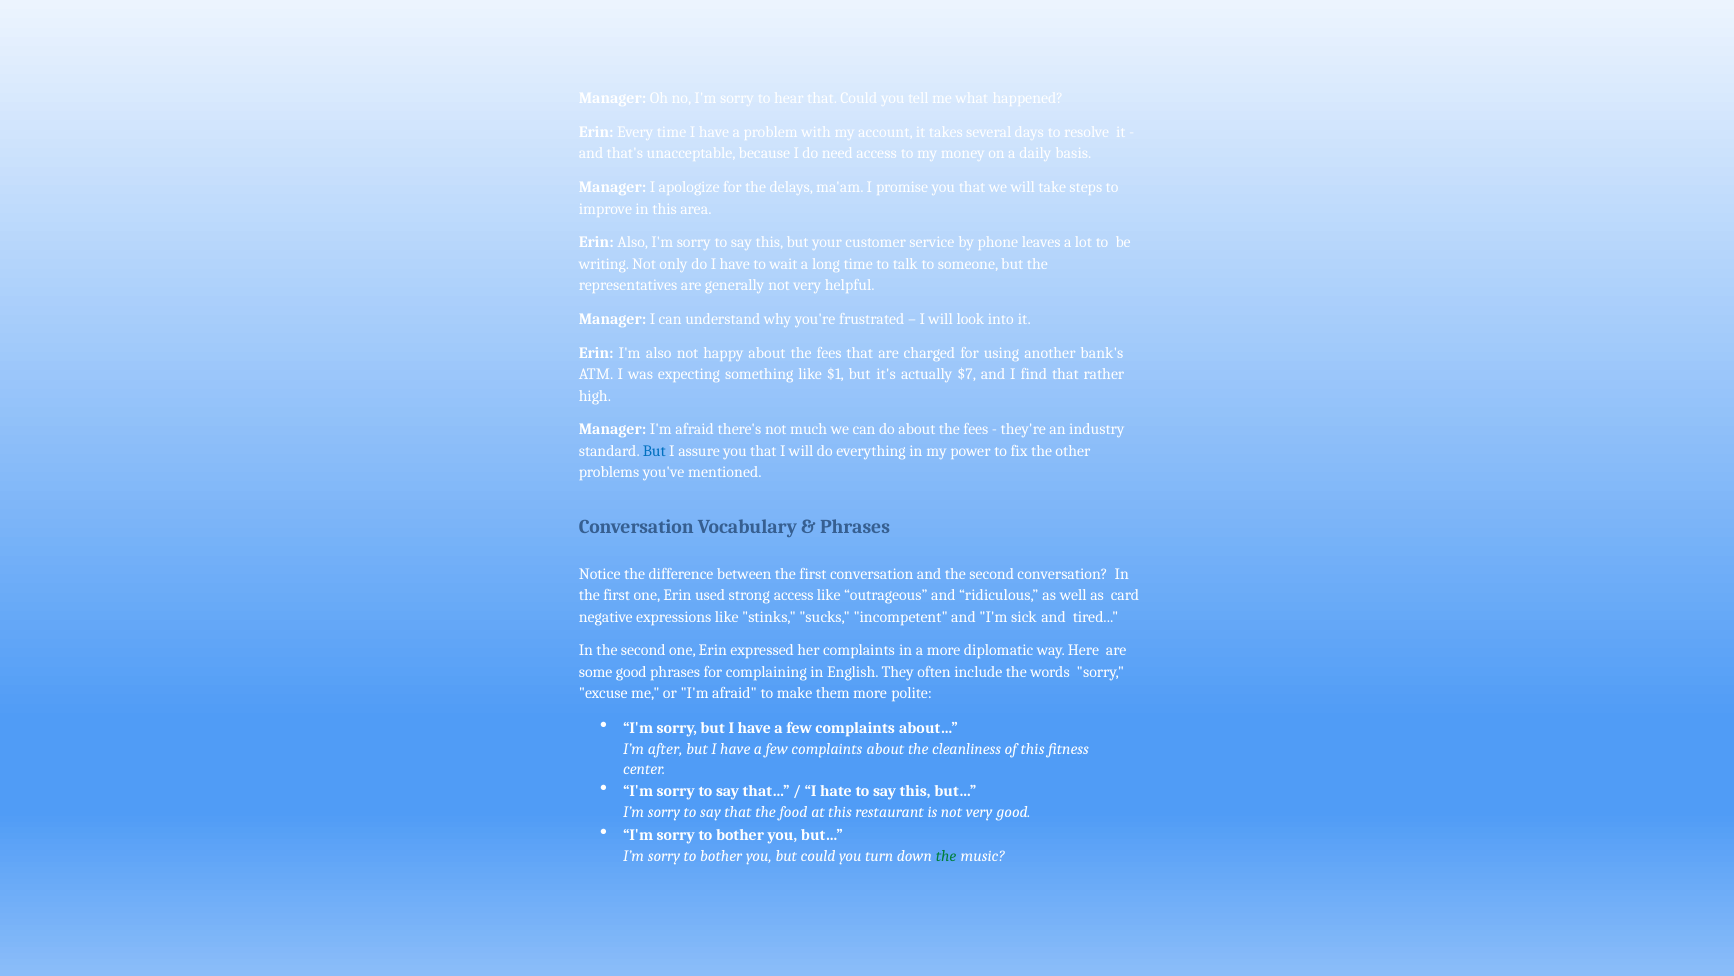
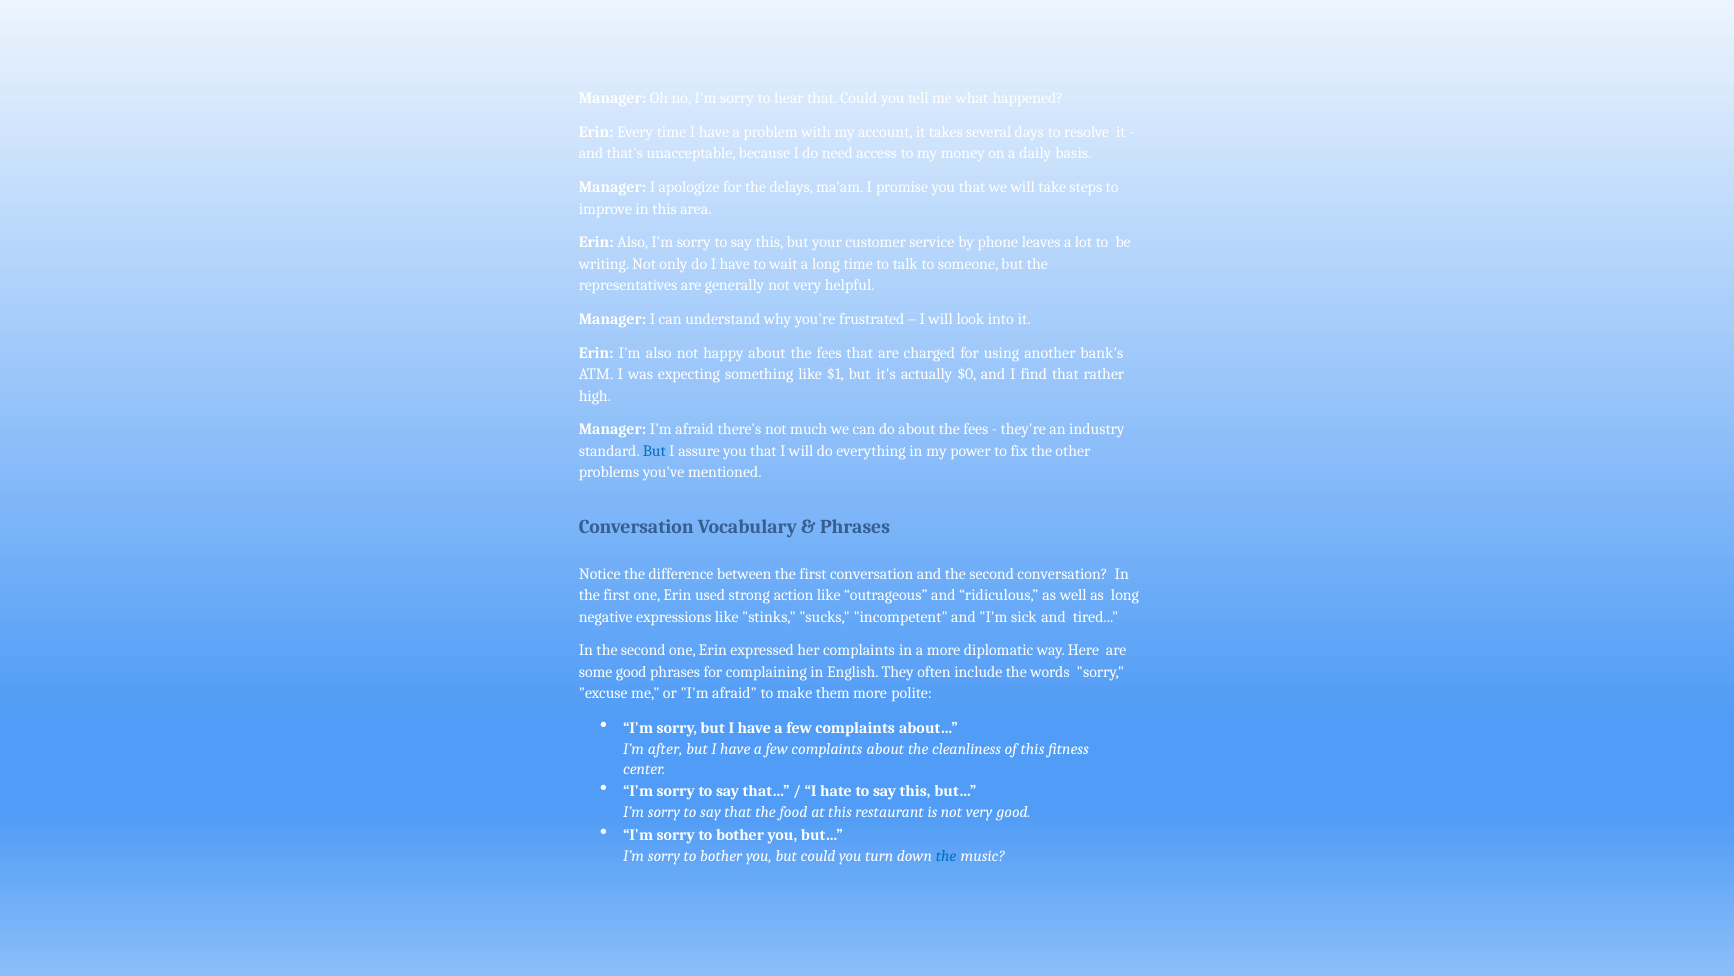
$7: $7 -> $0 (967, 374)
strong access: access -> action (794, 595)
as card: card -> long (1125, 595)
the colour: green -> blue (946, 856)
